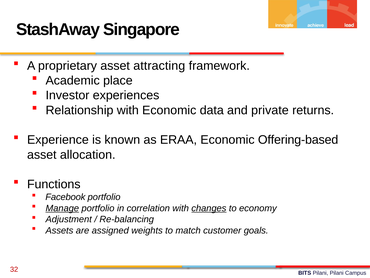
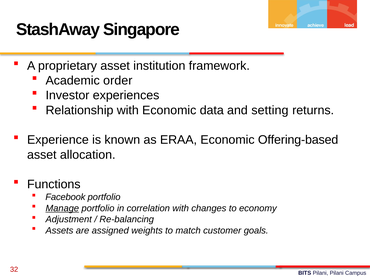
attracting: attracting -> institution (159, 66)
place: place -> order (118, 80)
private: private -> setting (270, 110)
changes underline: present -> none (209, 208)
